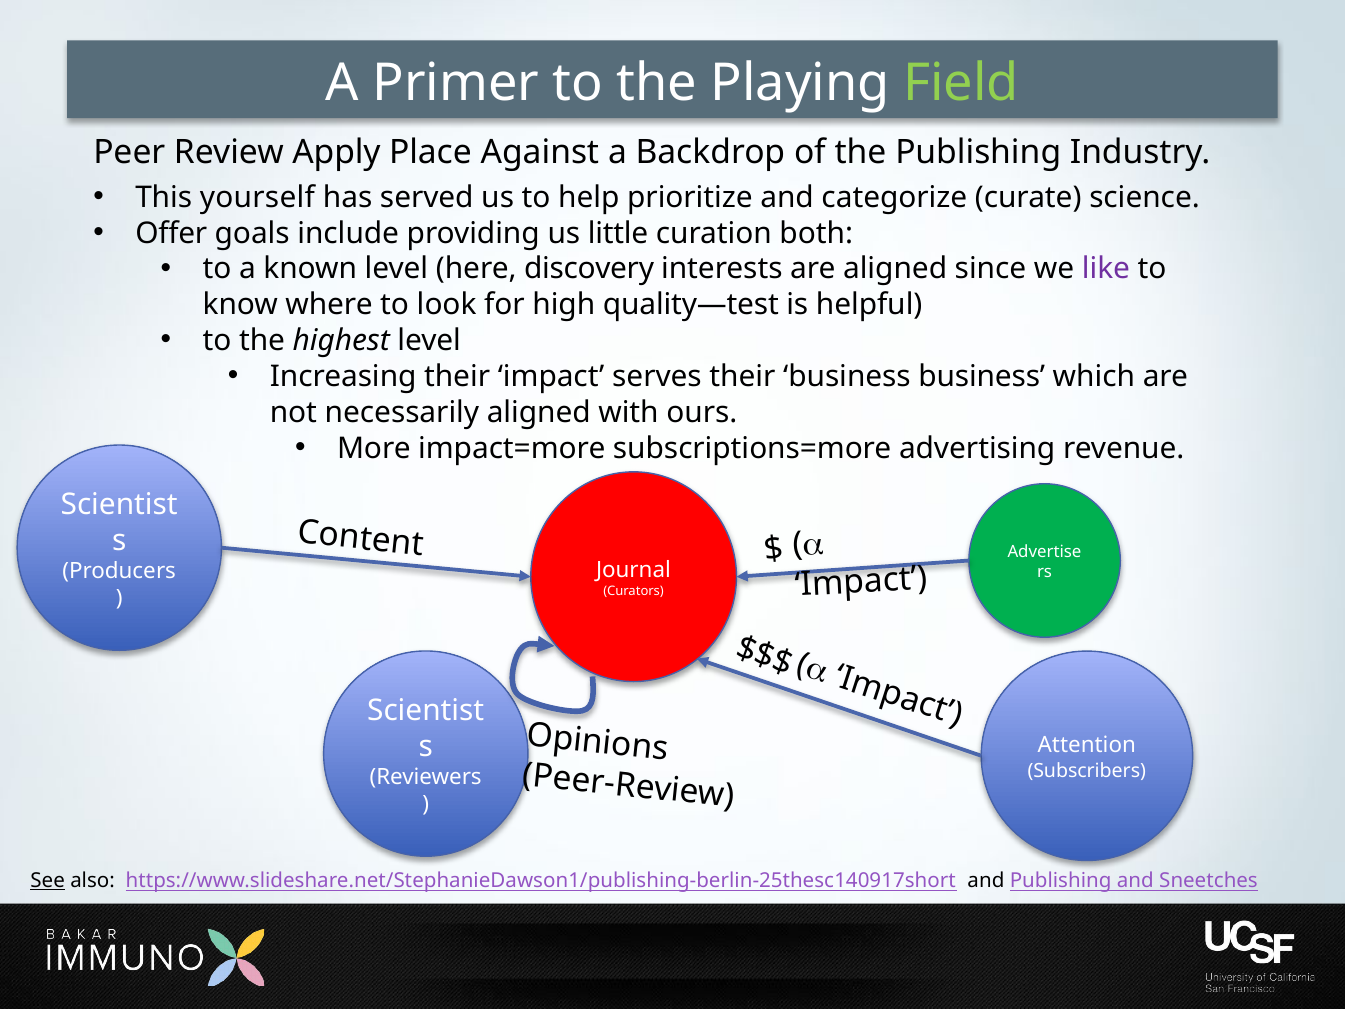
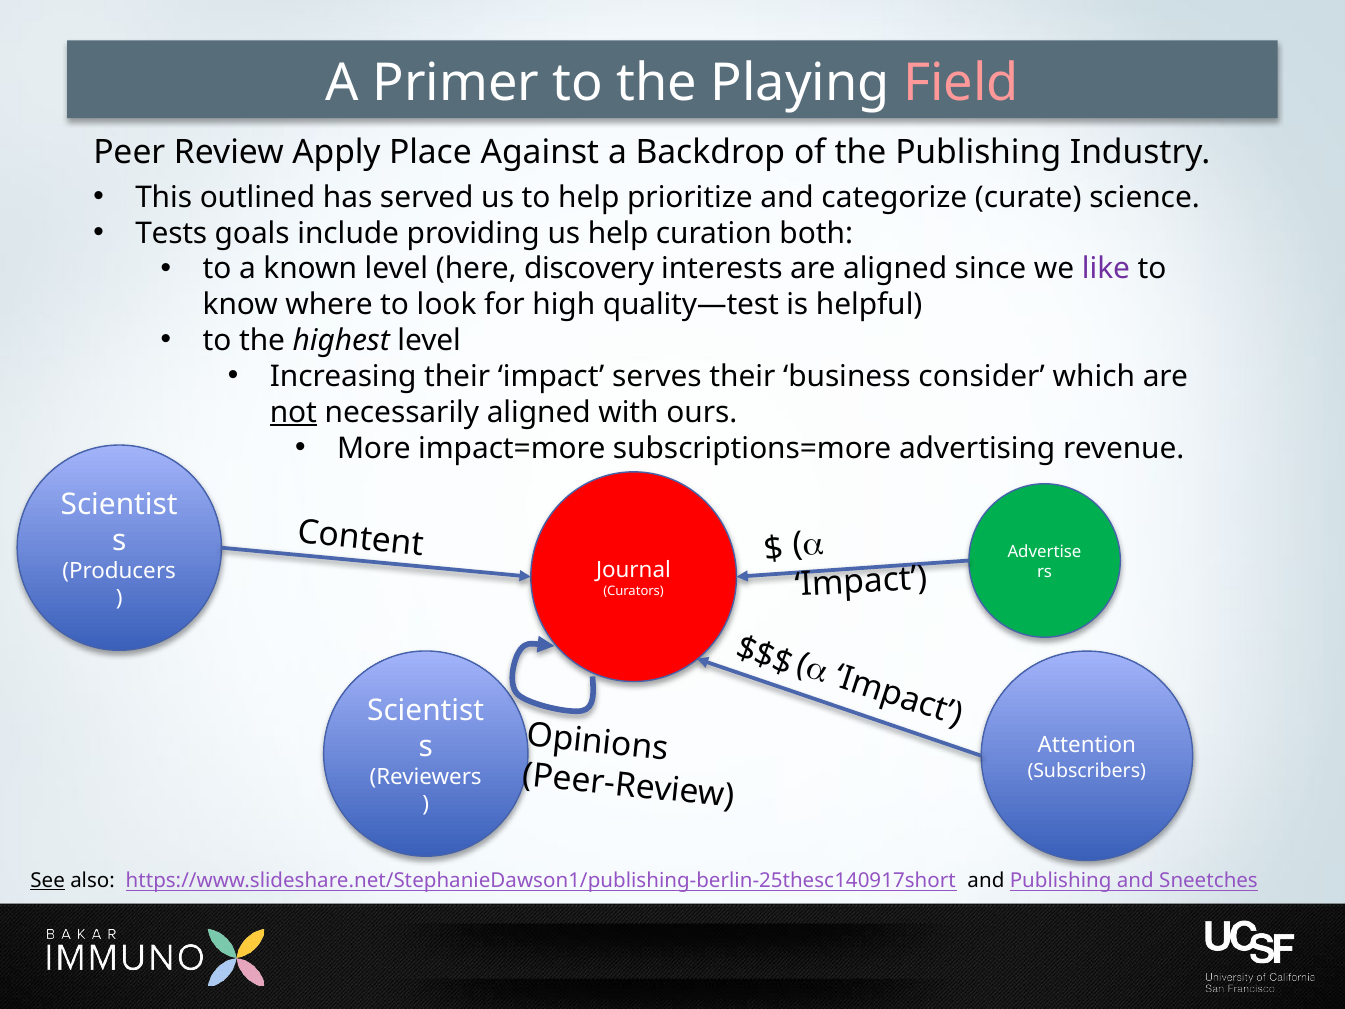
Field colour: light green -> pink (961, 83)
yourself: yourself -> outlined (258, 197)
Offer: Offer -> Tests (171, 233)
us little: little -> help (618, 233)
business business: business -> consider (982, 377)
not underline: none -> present (293, 412)
